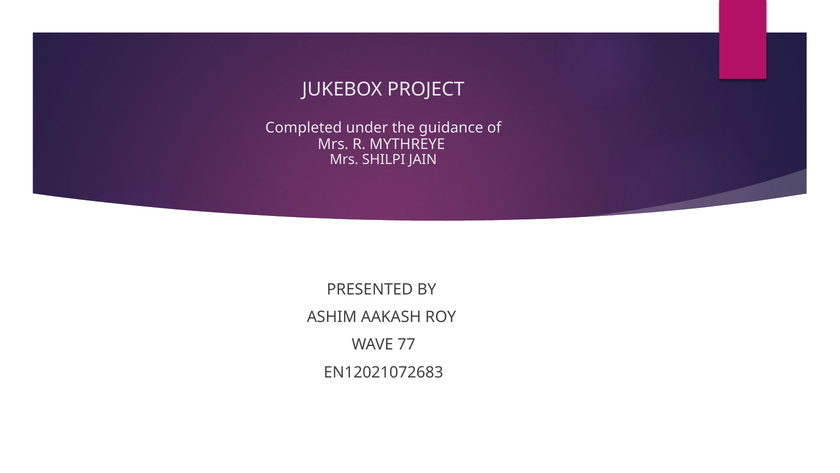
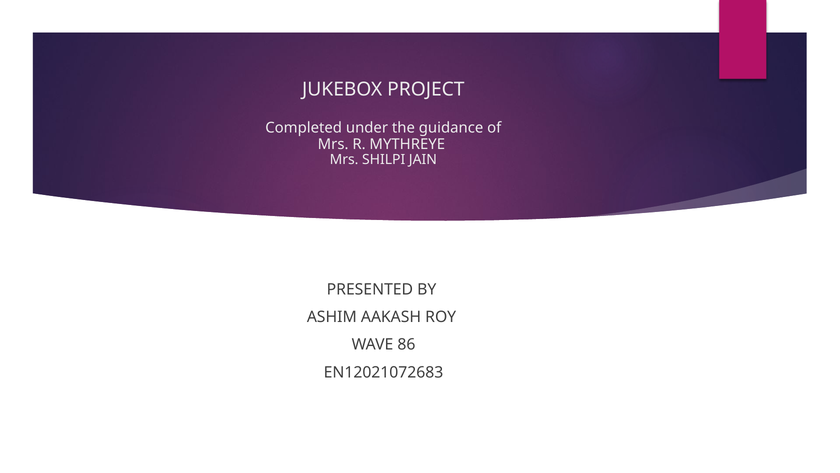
77: 77 -> 86 (406, 344)
